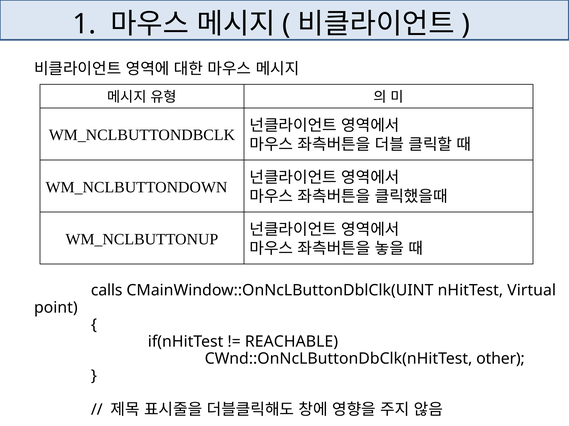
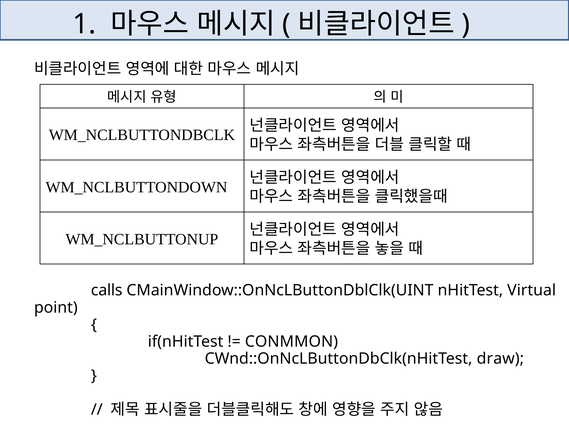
REACHABLE: REACHABLE -> CONMMON (291, 342)
other: other -> draw (500, 359)
